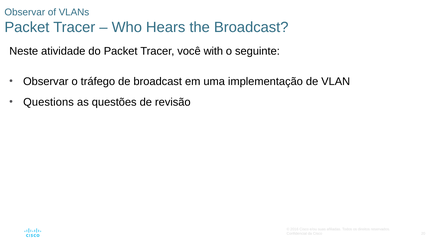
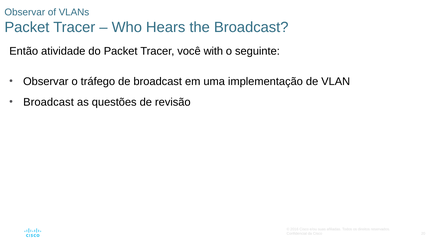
Neste: Neste -> Então (24, 51)
Questions: Questions -> Broadcast (49, 102)
